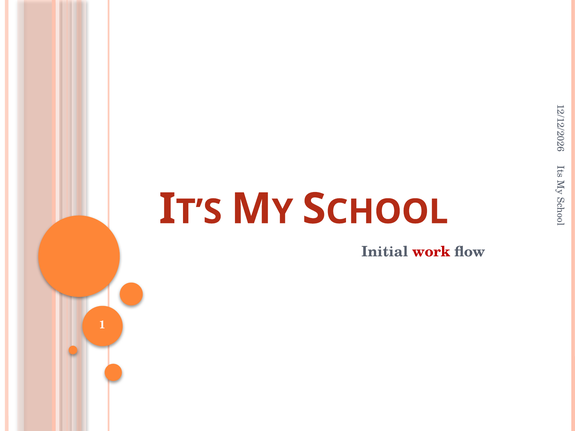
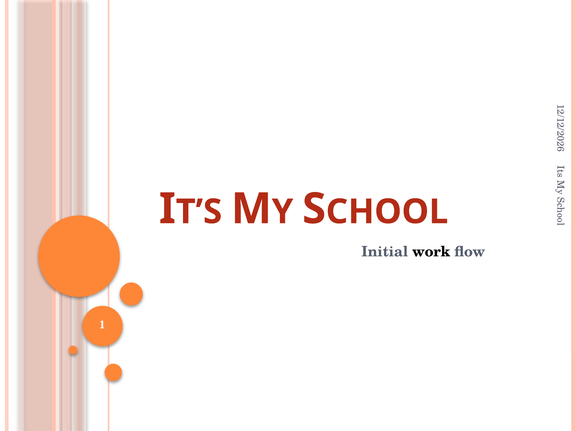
work colour: red -> black (431, 252)
